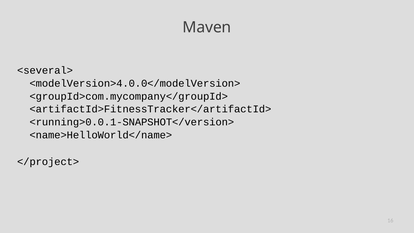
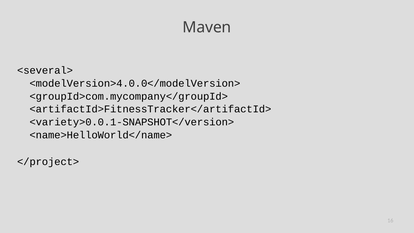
<running>0.0.1-SNAPSHOT</version>: <running>0.0.1-SNAPSHOT</version> -> <variety>0.0.1-SNAPSHOT</version> (132, 122)
